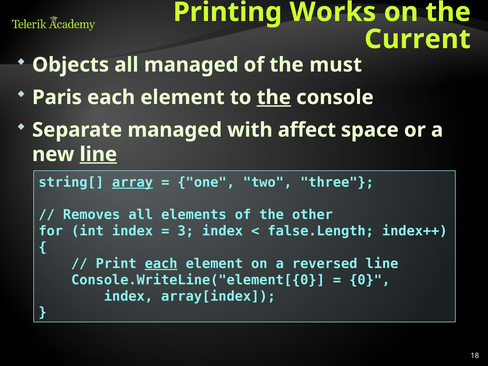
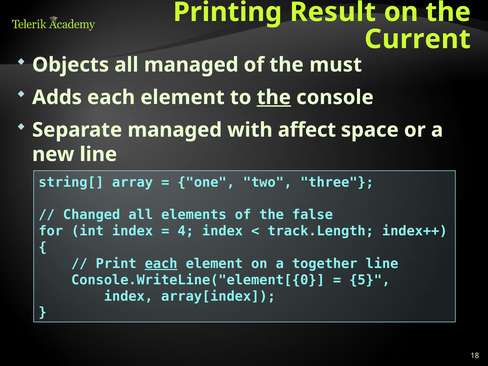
Works: Works -> Result (333, 12)
Paris: Paris -> Adds (57, 97)
line underline: present -> none (98, 154)
array underline: present -> none (133, 182)
Removes: Removes -> Changed (92, 215)
other: other -> false (312, 215)
3: 3 -> 4 (186, 231)
false.Length: false.Length -> track.Length (321, 231)
reversed: reversed -> together (325, 264)
0: 0 -> 5 (370, 280)
